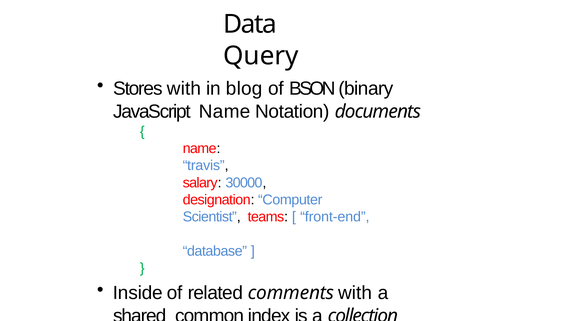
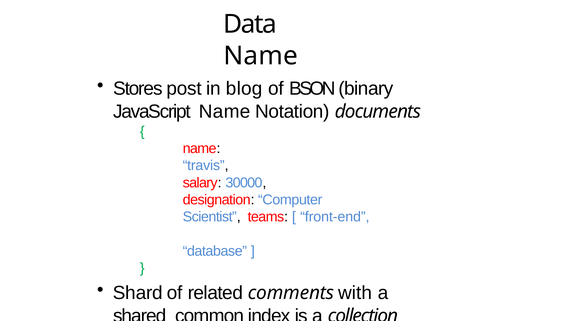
Query: Query -> Name (261, 56)
Stores with: with -> post (184, 89)
Inside: Inside -> Shard (138, 293)
